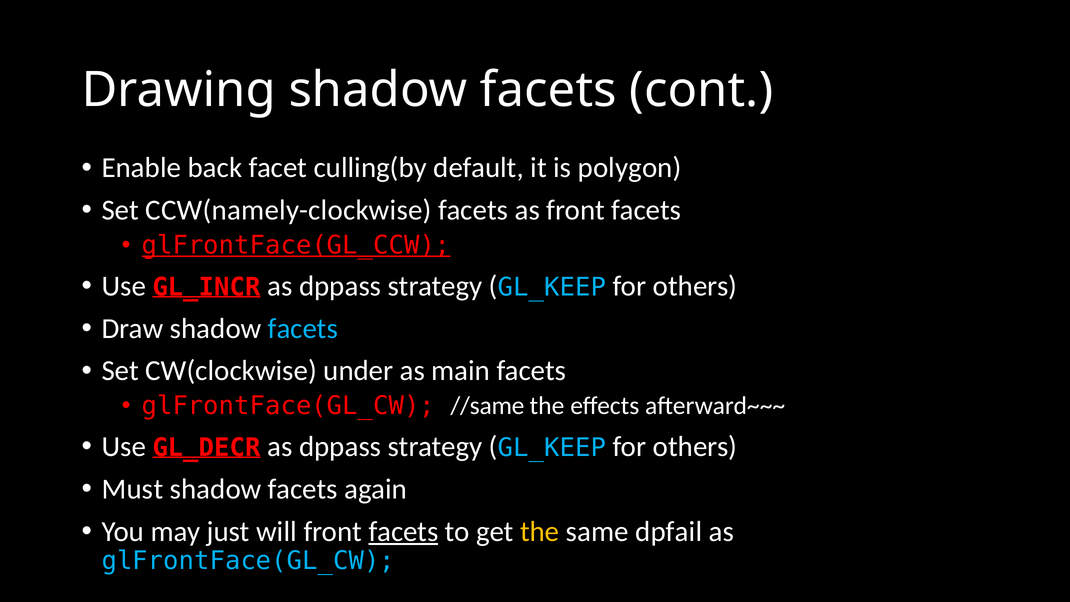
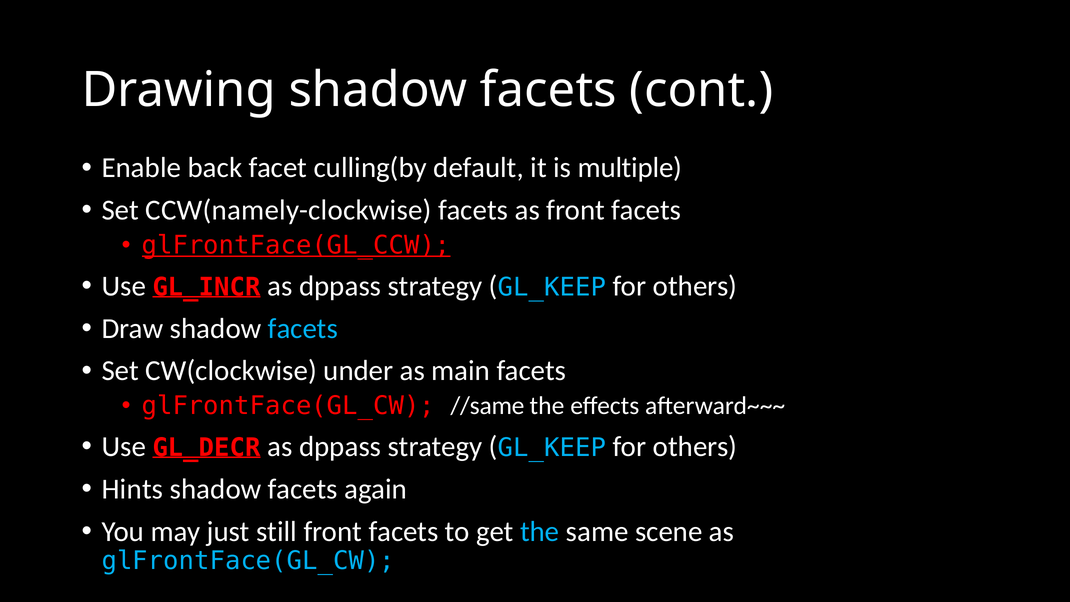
polygon: polygon -> multiple (630, 168)
Must: Must -> Hints (132, 489)
will: will -> still (277, 531)
facets underline: present -> none (403, 531)
the colour: yellow -> light blue (540, 531)
dpfail: dpfail -> scene (669, 531)
